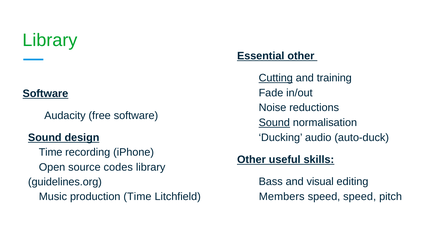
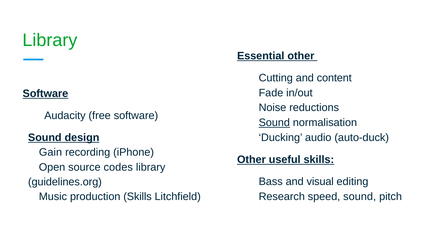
Cutting underline: present -> none (276, 78)
training: training -> content (334, 78)
Time: Time -> Gain (50, 152)
production Time: Time -> Skills (138, 197)
Members: Members -> Research (282, 197)
speed speed: speed -> sound (360, 197)
